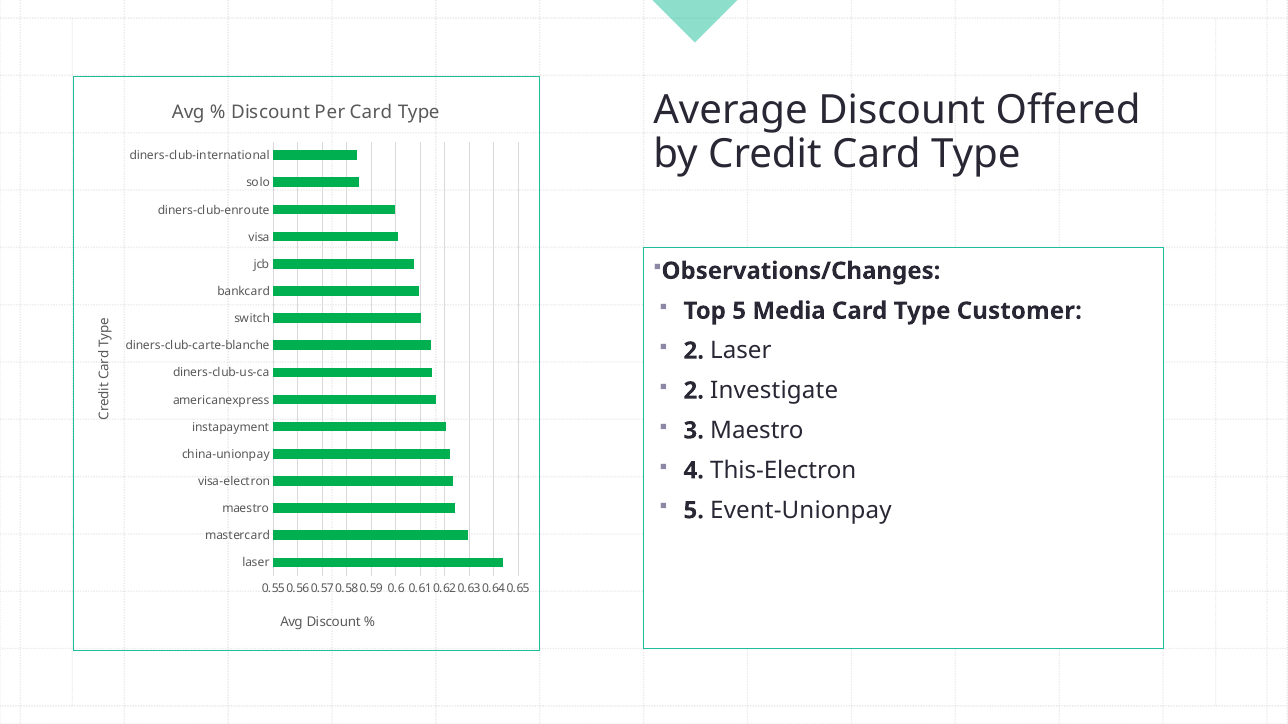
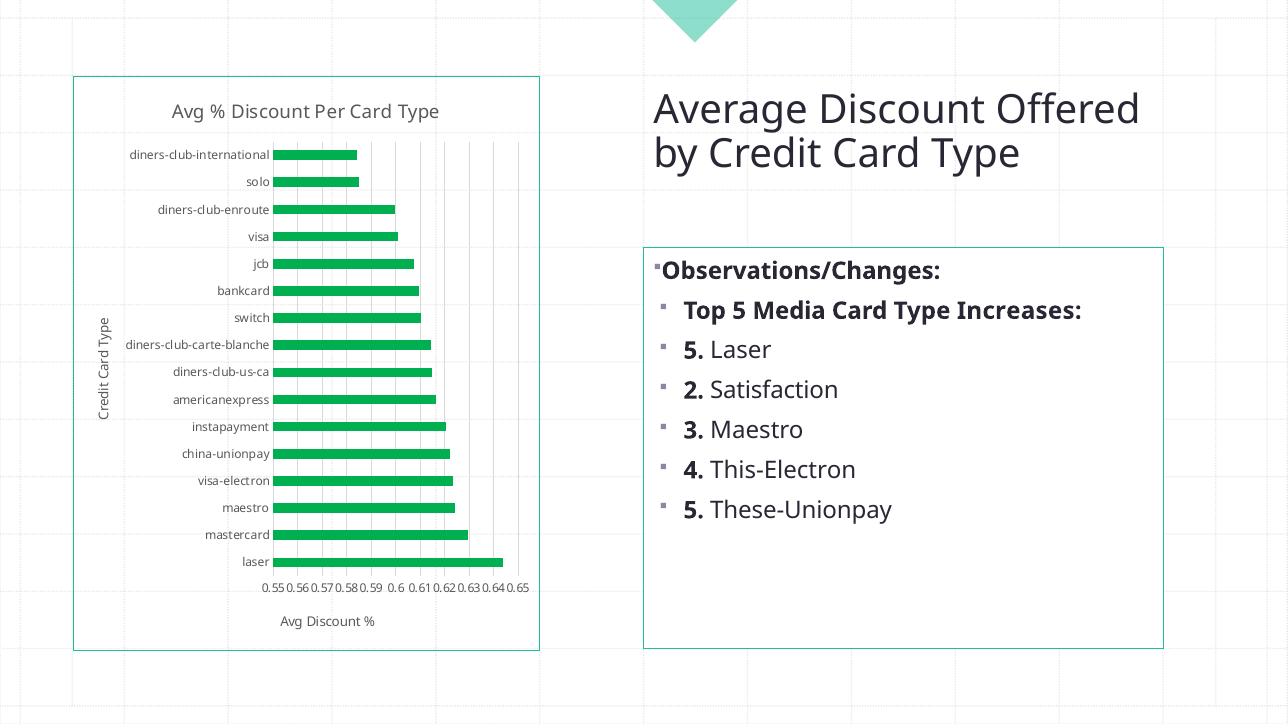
Customer: Customer -> Increases (1019, 311)
2: 2 -> 5 (694, 351)
Investigate: Investigate -> Satisfaction (774, 391)
Event-Unionpay: Event-Unionpay -> These-Unionpay (801, 511)
